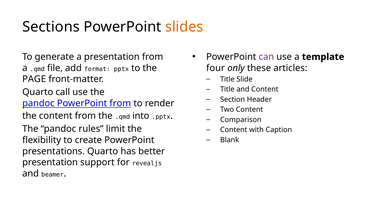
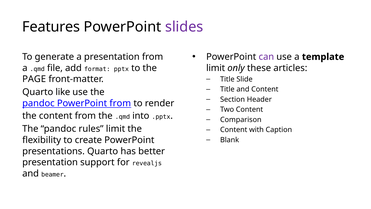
Sections: Sections -> Features (51, 27)
slides colour: orange -> purple (184, 27)
four: four -> limit (216, 68)
call: call -> like (63, 92)
